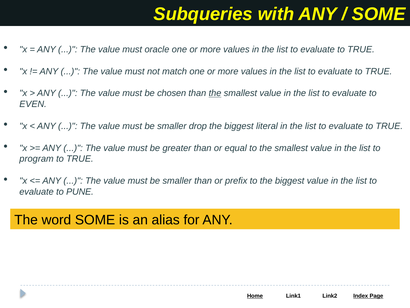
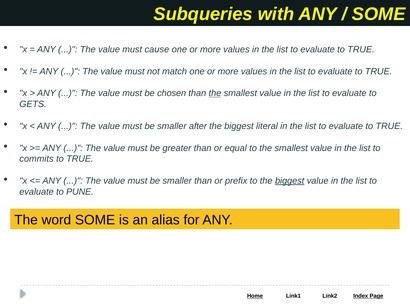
oracle: oracle -> cause (157, 49)
EVEN: EVEN -> GETS (33, 104)
drop: drop -> after (198, 126)
program: program -> commits (37, 159)
biggest underline: none -> present (290, 181)
